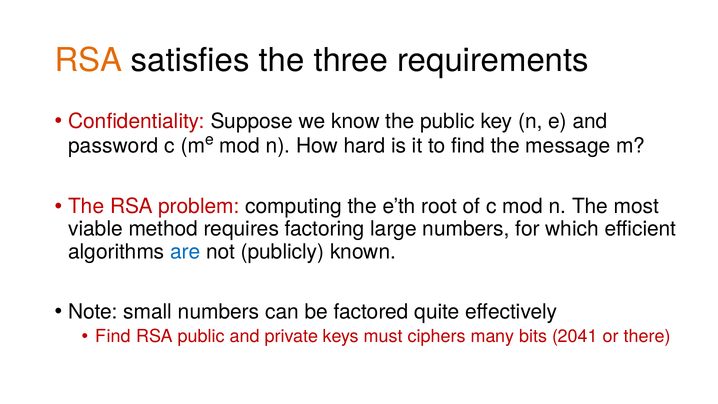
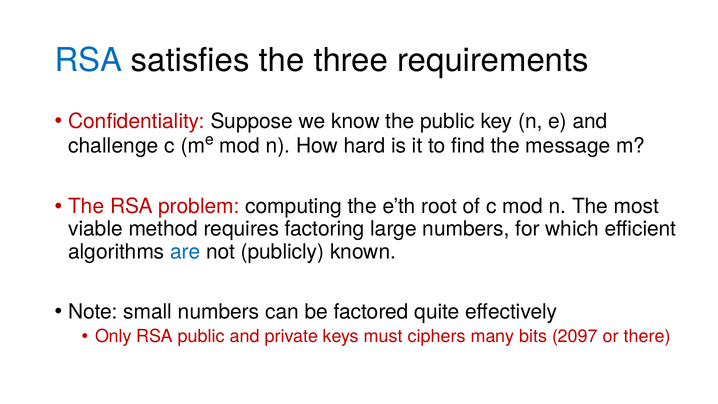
RSA colour: orange -> blue (88, 60)
password: password -> challenge (113, 146)
Find: Find -> Only (113, 336)
2041: 2041 -> 2097 (575, 336)
